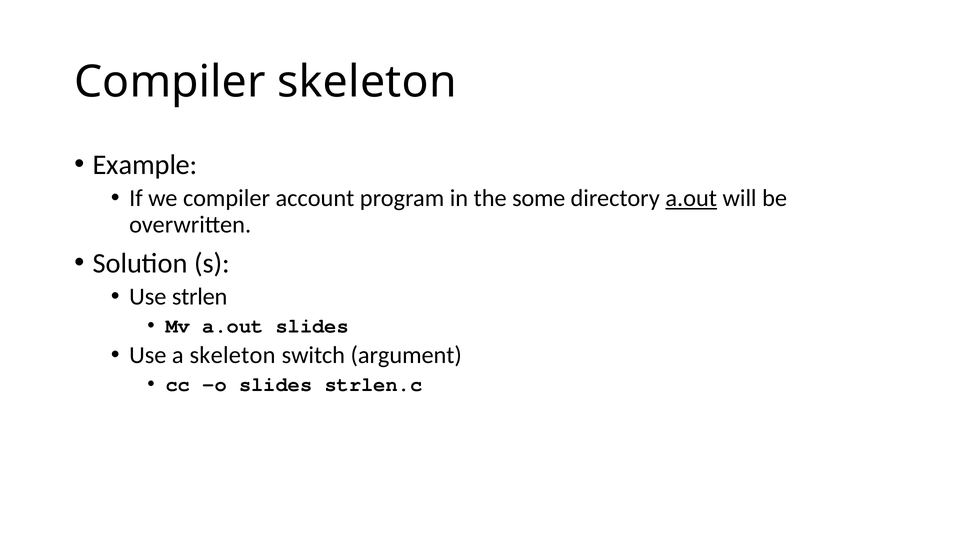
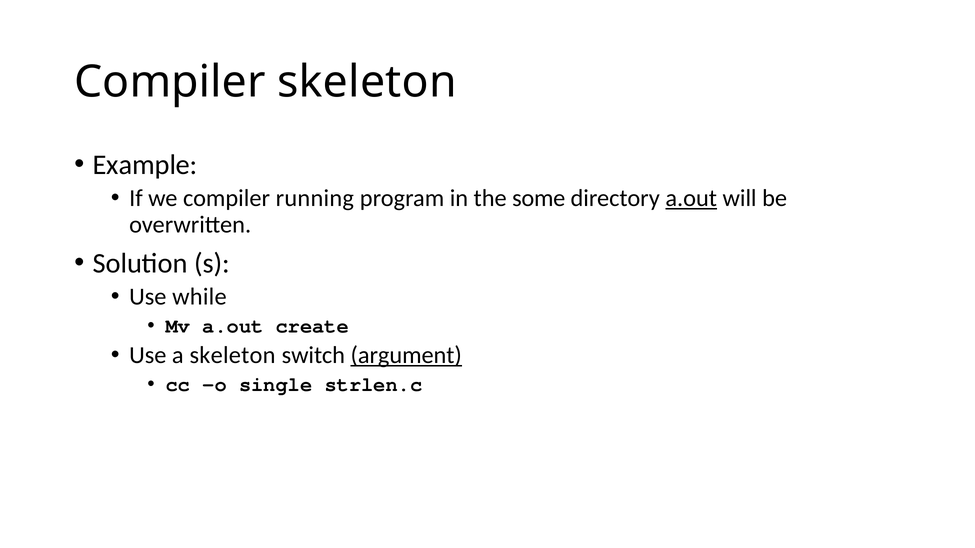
account: account -> running (315, 198)
strlen: strlen -> while (199, 297)
a.out slides: slides -> create (312, 326)
argument underline: none -> present (406, 355)
o slides: slides -> single (276, 385)
